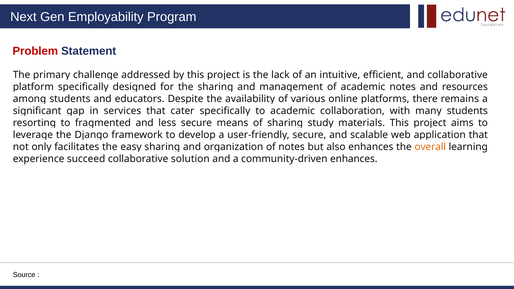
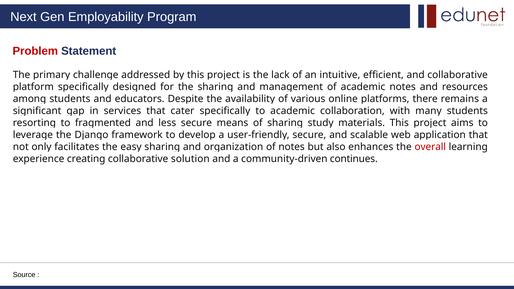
overall colour: orange -> red (430, 147)
succeed: succeed -> creating (86, 159)
community-driven enhances: enhances -> continues (354, 159)
